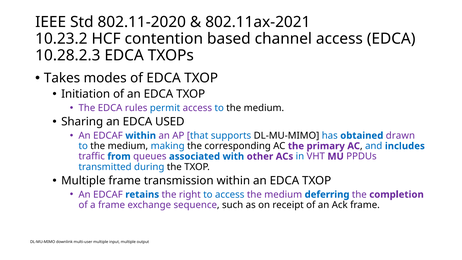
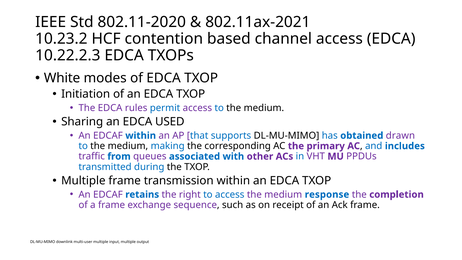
10.28.2.3: 10.28.2.3 -> 10.22.2.3 (68, 55)
Takes: Takes -> White (62, 78)
deferring: deferring -> response (327, 194)
